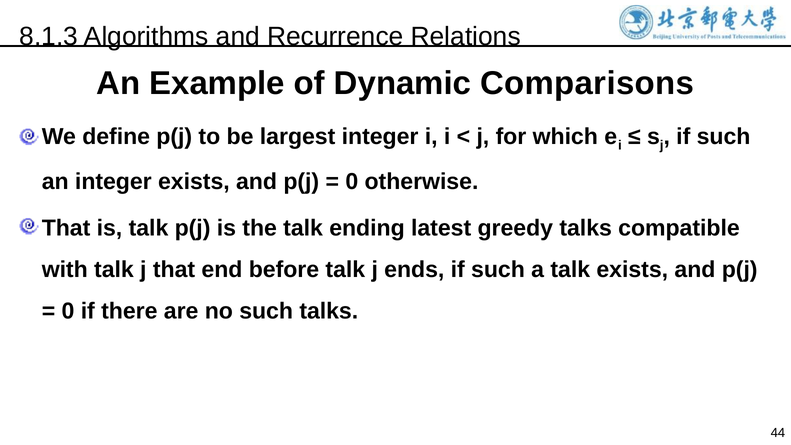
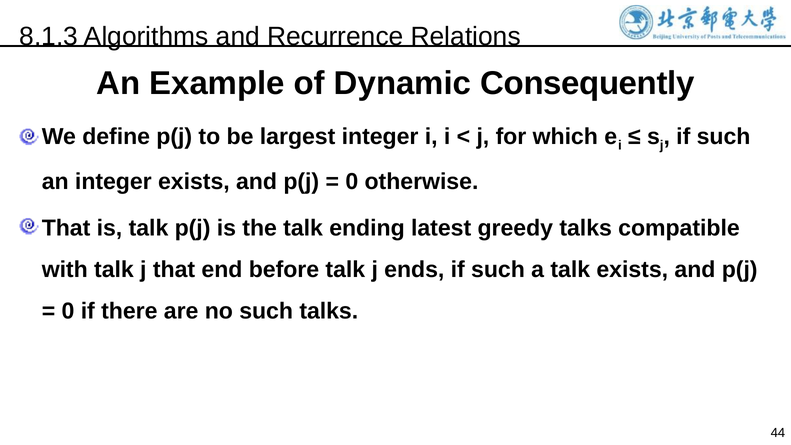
Comparisons: Comparisons -> Consequently (587, 83)
